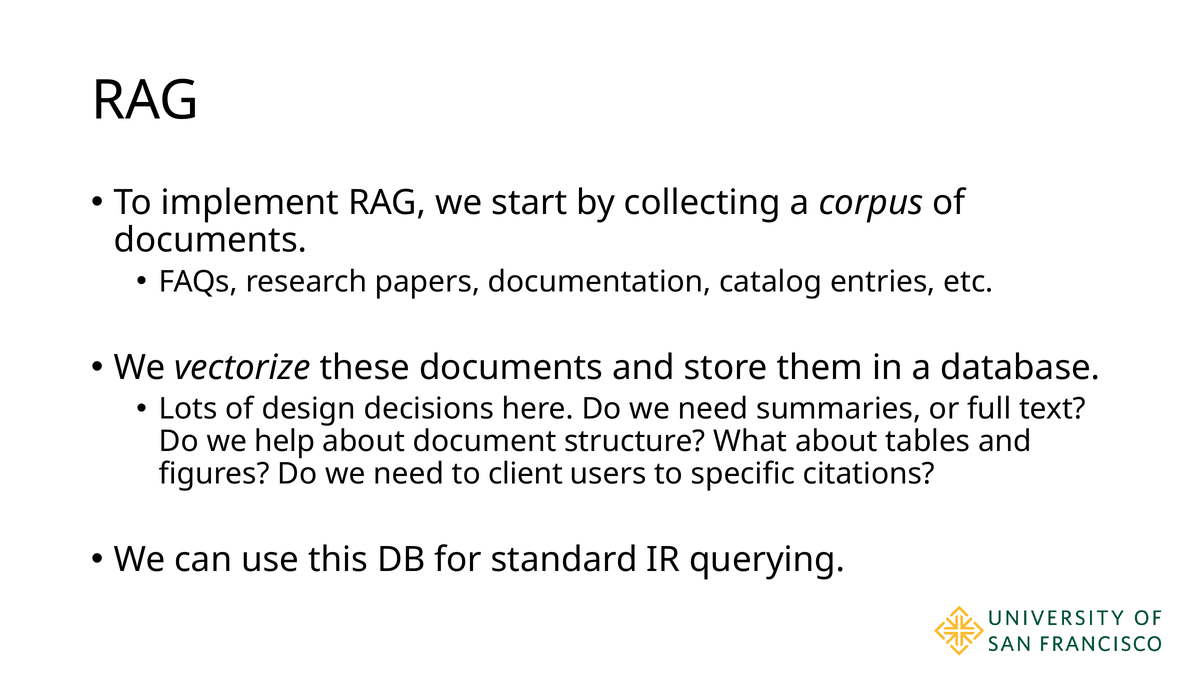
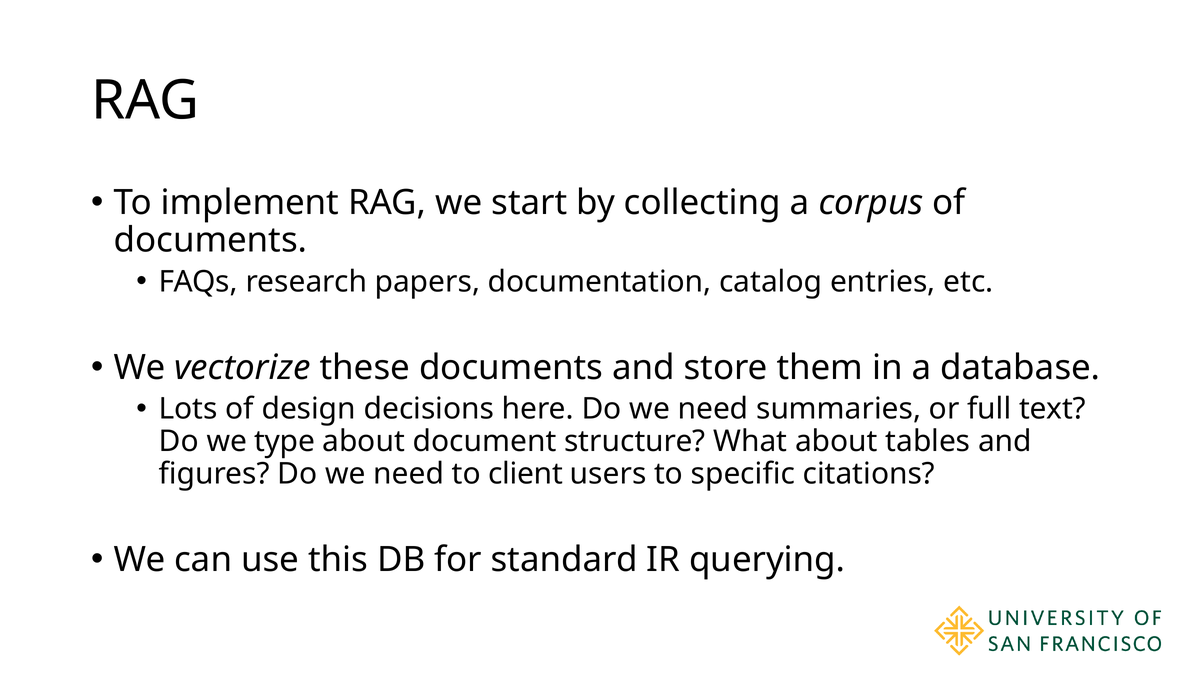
help: help -> type (285, 441)
